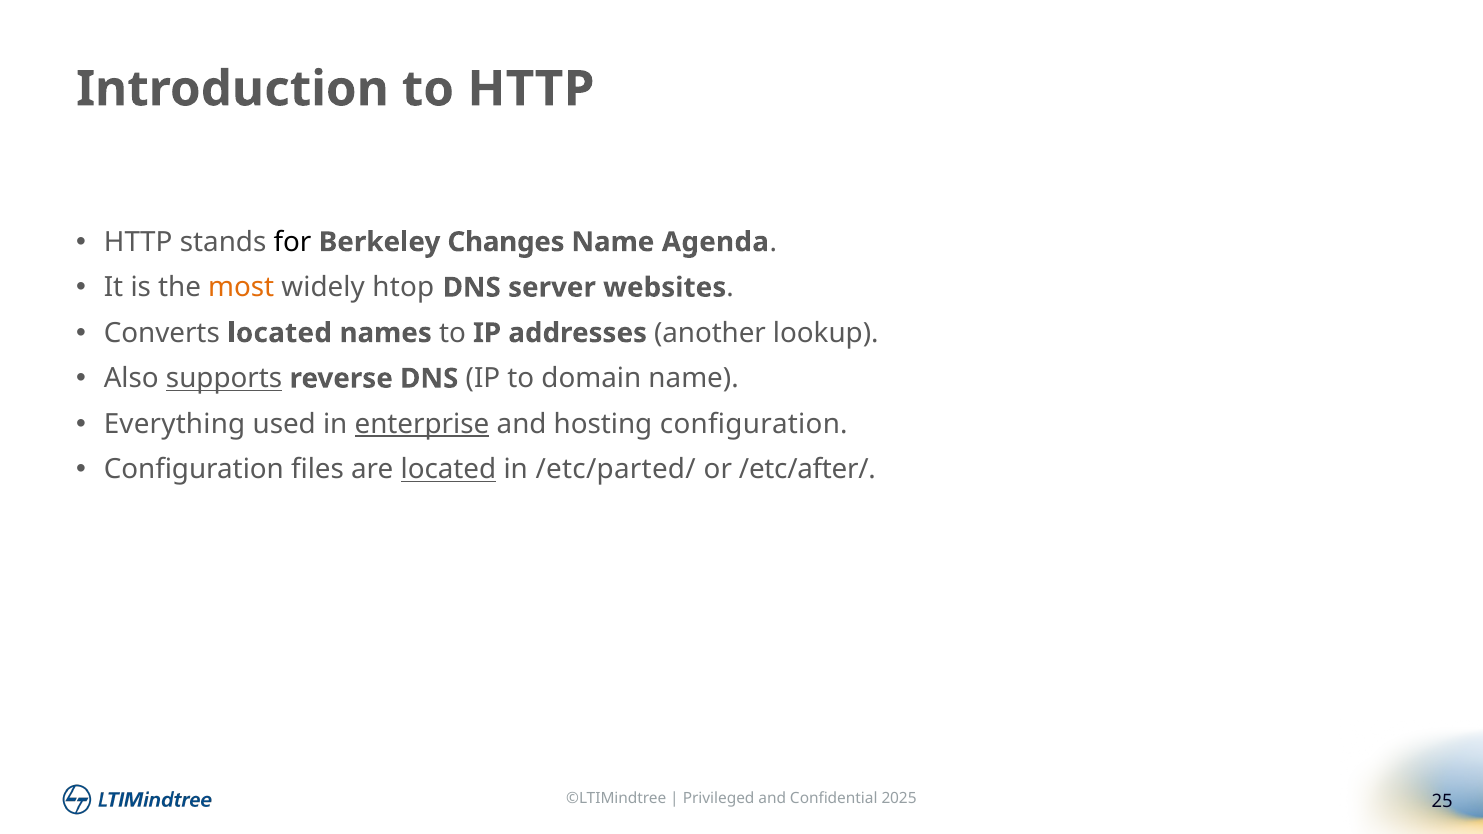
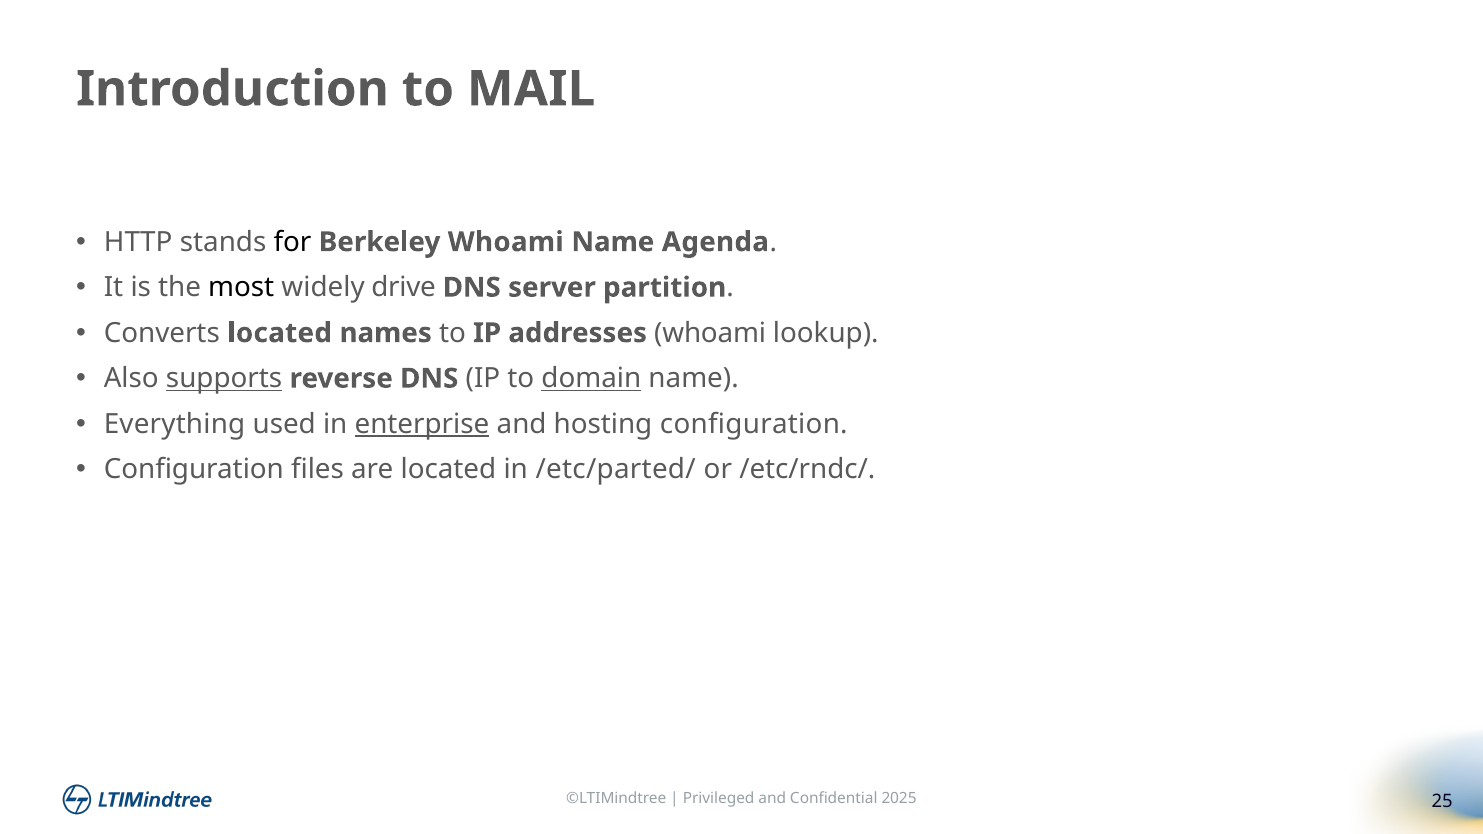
to HTTP: HTTP -> MAIL (531, 89)
Berkeley Changes: Changes -> Whoami (506, 242)
most colour: orange -> black (241, 288)
htop: htop -> drive (404, 288)
websites: websites -> partition (665, 288)
addresses another: another -> whoami (710, 333)
domain underline: none -> present (591, 379)
located underline: present -> none (448, 470)
/etc/after/: /etc/after/ -> /etc/rndc/ (807, 470)
